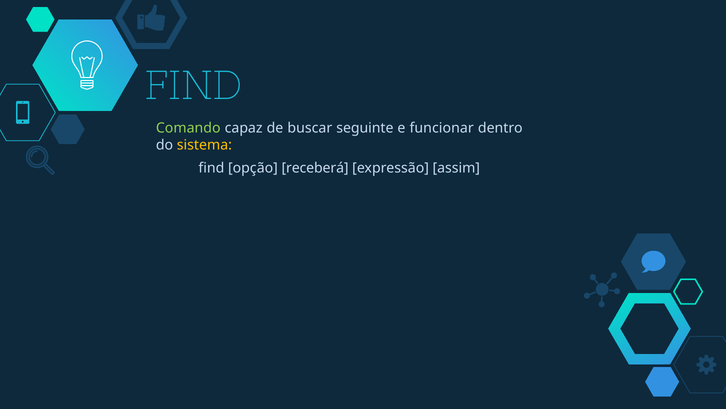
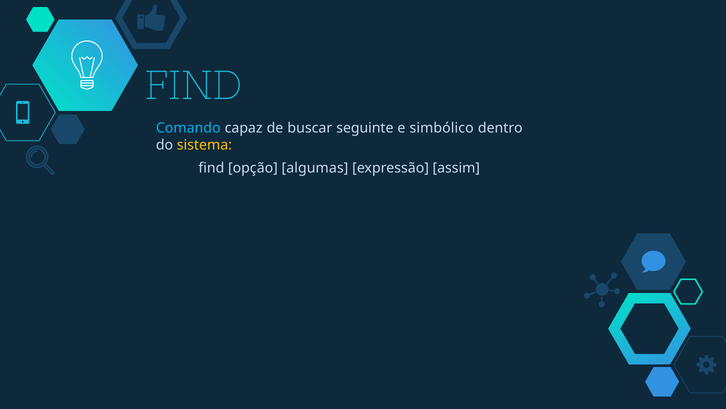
Comando colour: light green -> light blue (188, 128)
funcionar: funcionar -> simbólico (442, 128)
receberá: receberá -> algumas (315, 168)
